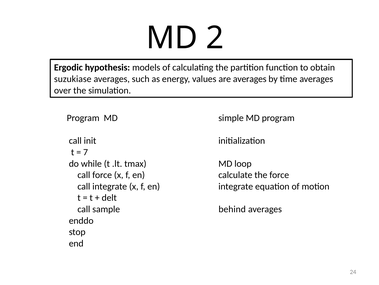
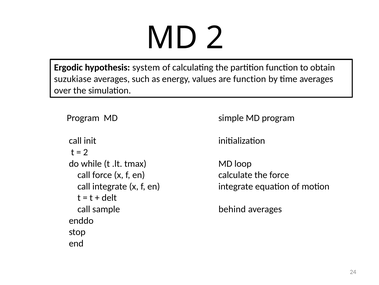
models: models -> system (146, 67)
are averages: averages -> function (250, 79)
7: 7 -> 2 (86, 152)
